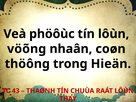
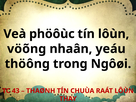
coøn: coøn -> yeáu (111, 49)
Hieän: Hieän -> Ngôøi (111, 64)
